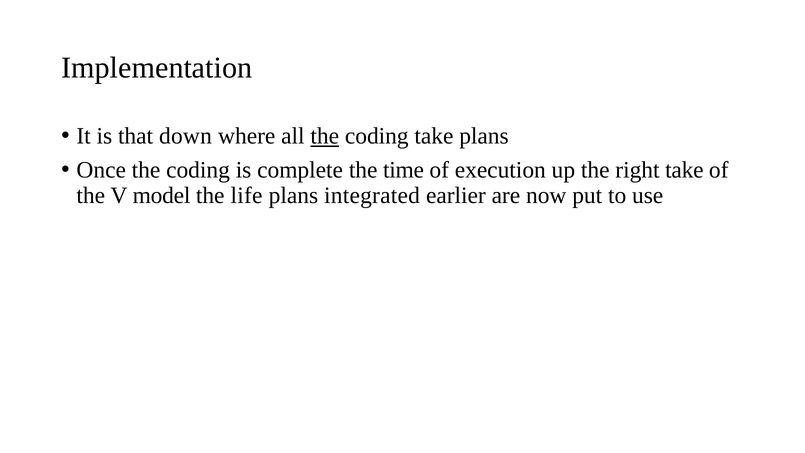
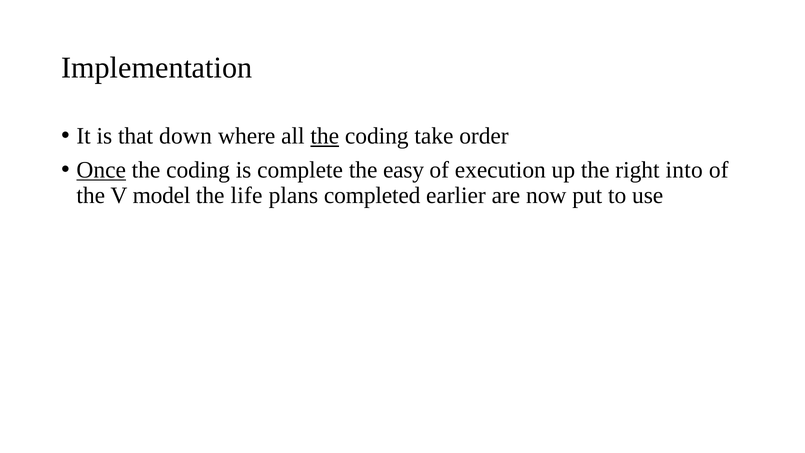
take plans: plans -> order (484, 136)
Once underline: none -> present (101, 170)
time: time -> easy (404, 170)
right take: take -> into (684, 170)
integrated: integrated -> completed (372, 195)
